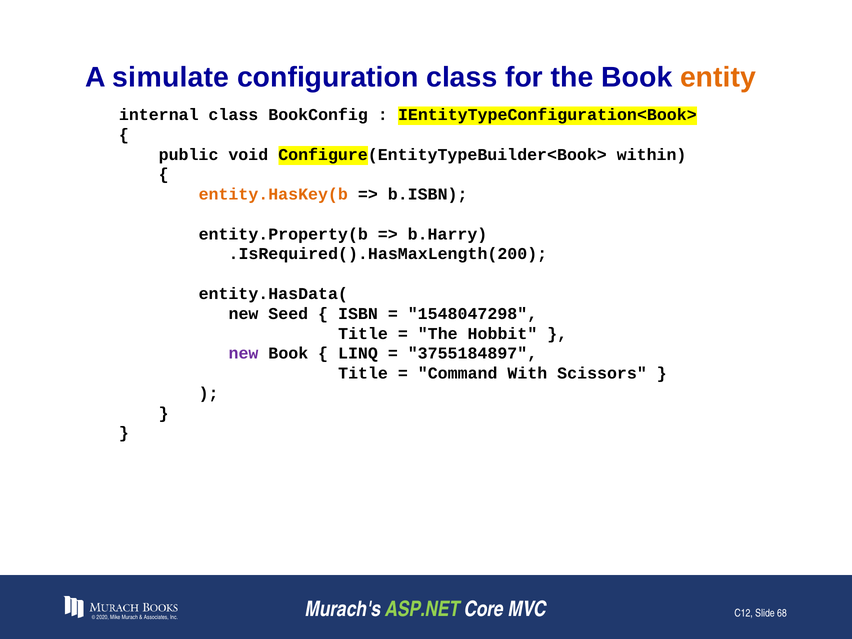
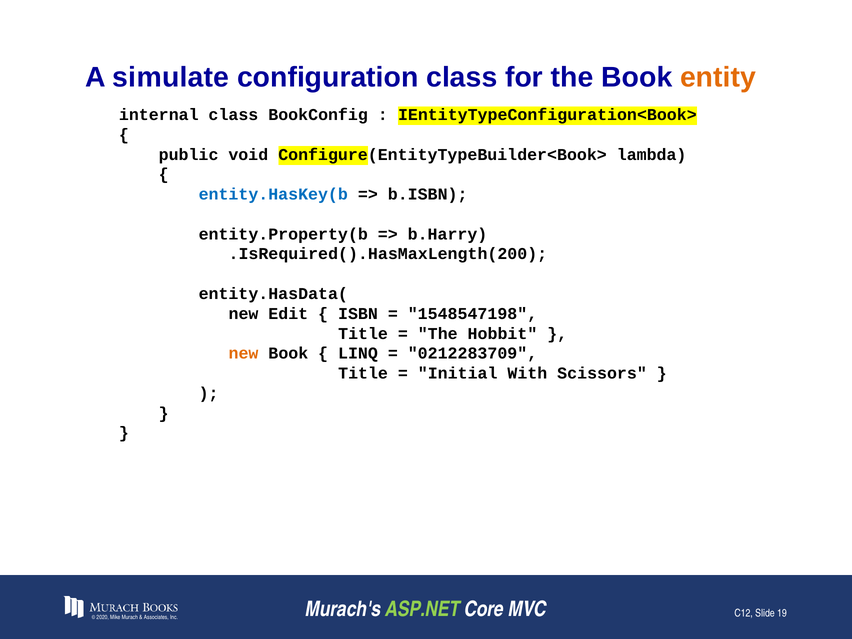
within: within -> lambda (652, 155)
entity.HasKey(b colour: orange -> blue (273, 194)
Seed: Seed -> Edit (288, 314)
1548047298: 1548047298 -> 1548547198 (472, 314)
new colour: purple -> orange (244, 353)
3755184897: 3755184897 -> 0212283709 (472, 353)
Command: Command -> Initial (458, 373)
68: 68 -> 19 (782, 613)
